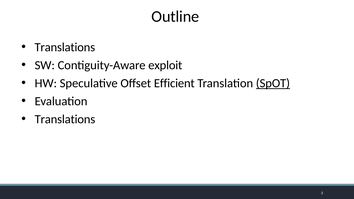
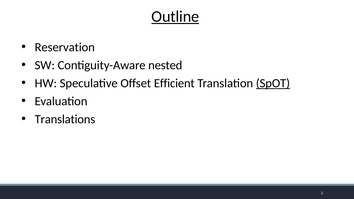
Outline underline: none -> present (175, 17)
Translations: Translations -> Reservation (65, 47)
exploit: exploit -> nested (165, 65)
